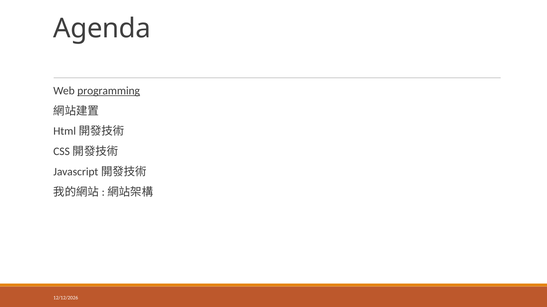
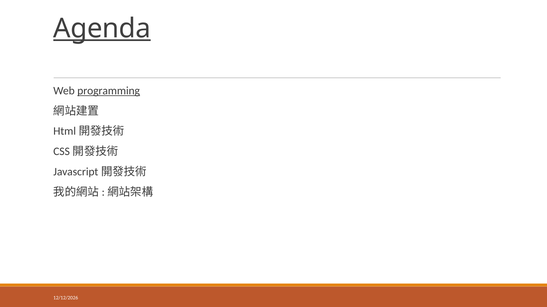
Agenda underline: none -> present (102, 28)
